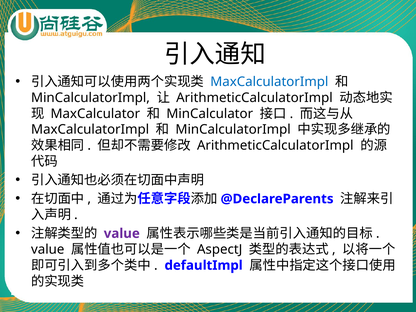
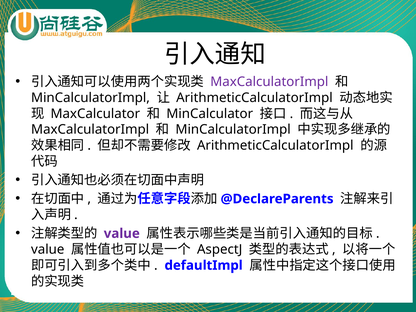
MaxCalculatorImpl colour: blue -> purple (269, 82)
